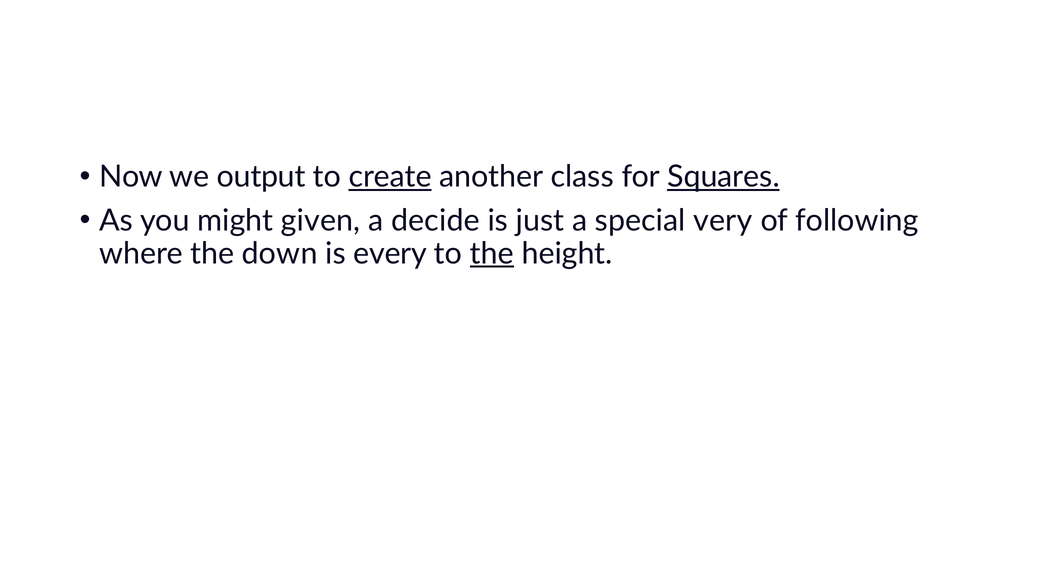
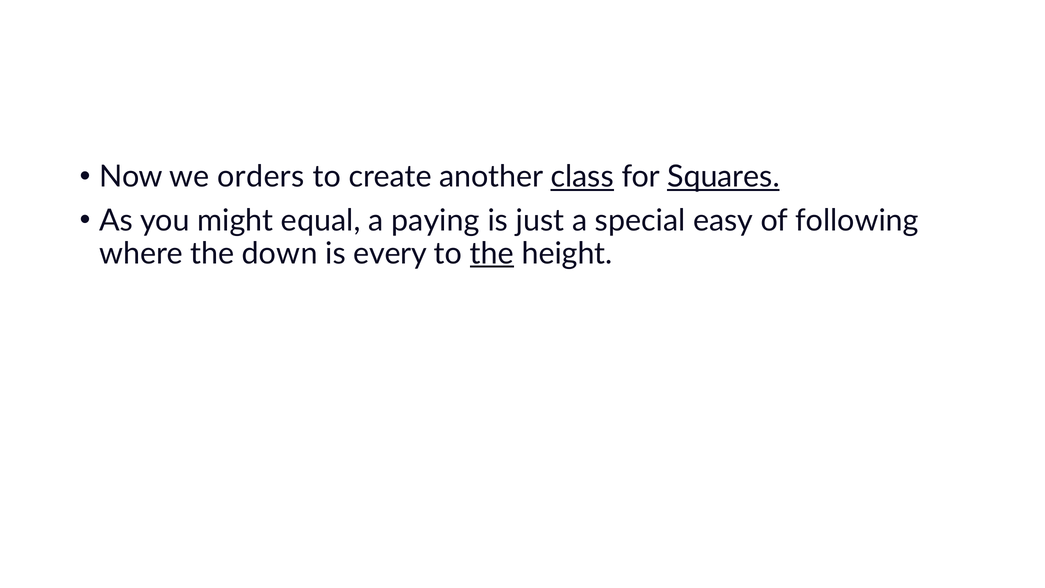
output: output -> orders (261, 177)
create underline: present -> none (390, 177)
class underline: none -> present (582, 177)
given: given -> equal (321, 220)
decide: decide -> paying (435, 220)
very: very -> easy (723, 220)
